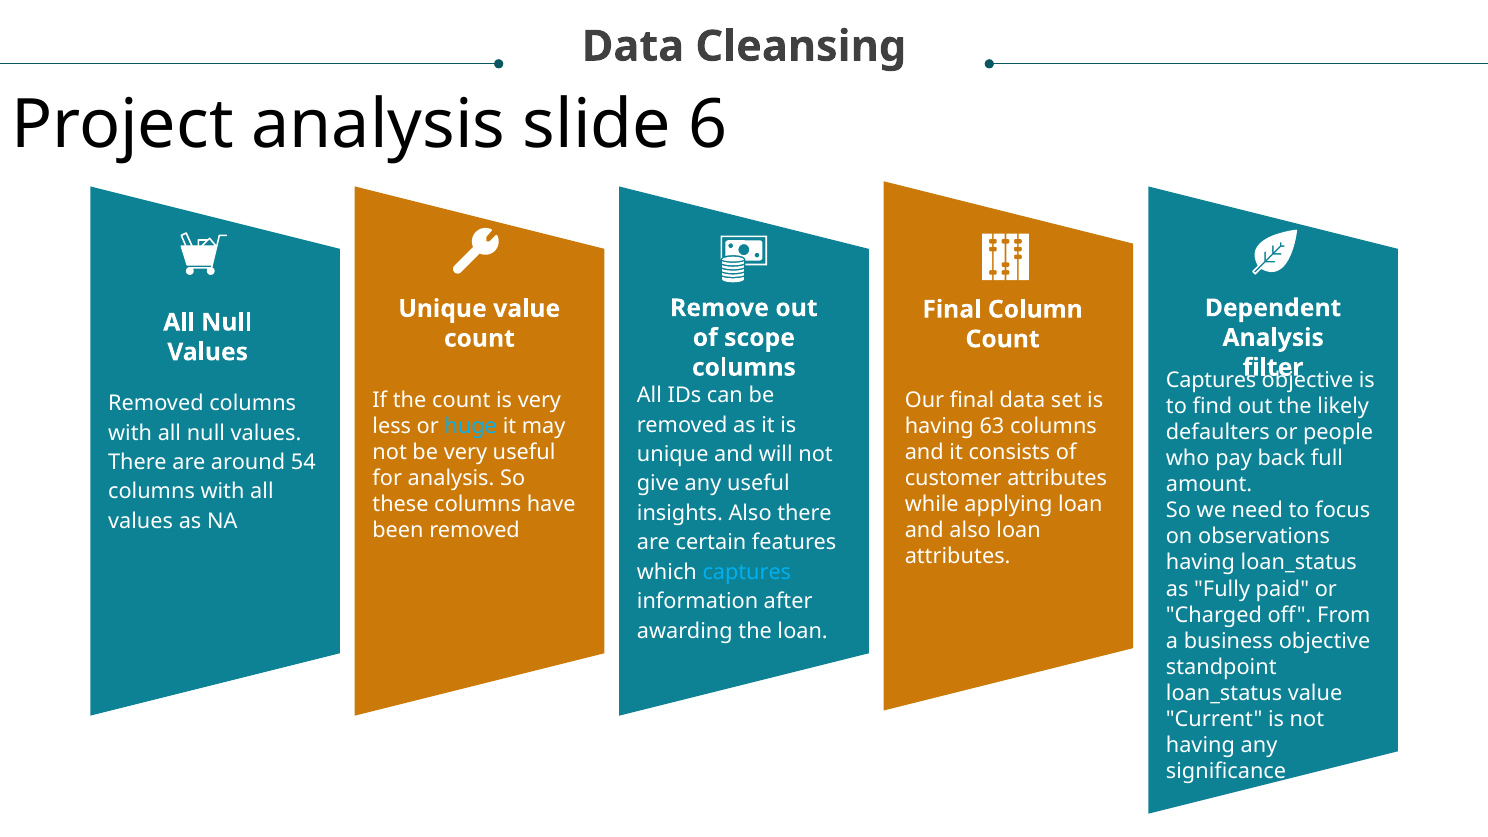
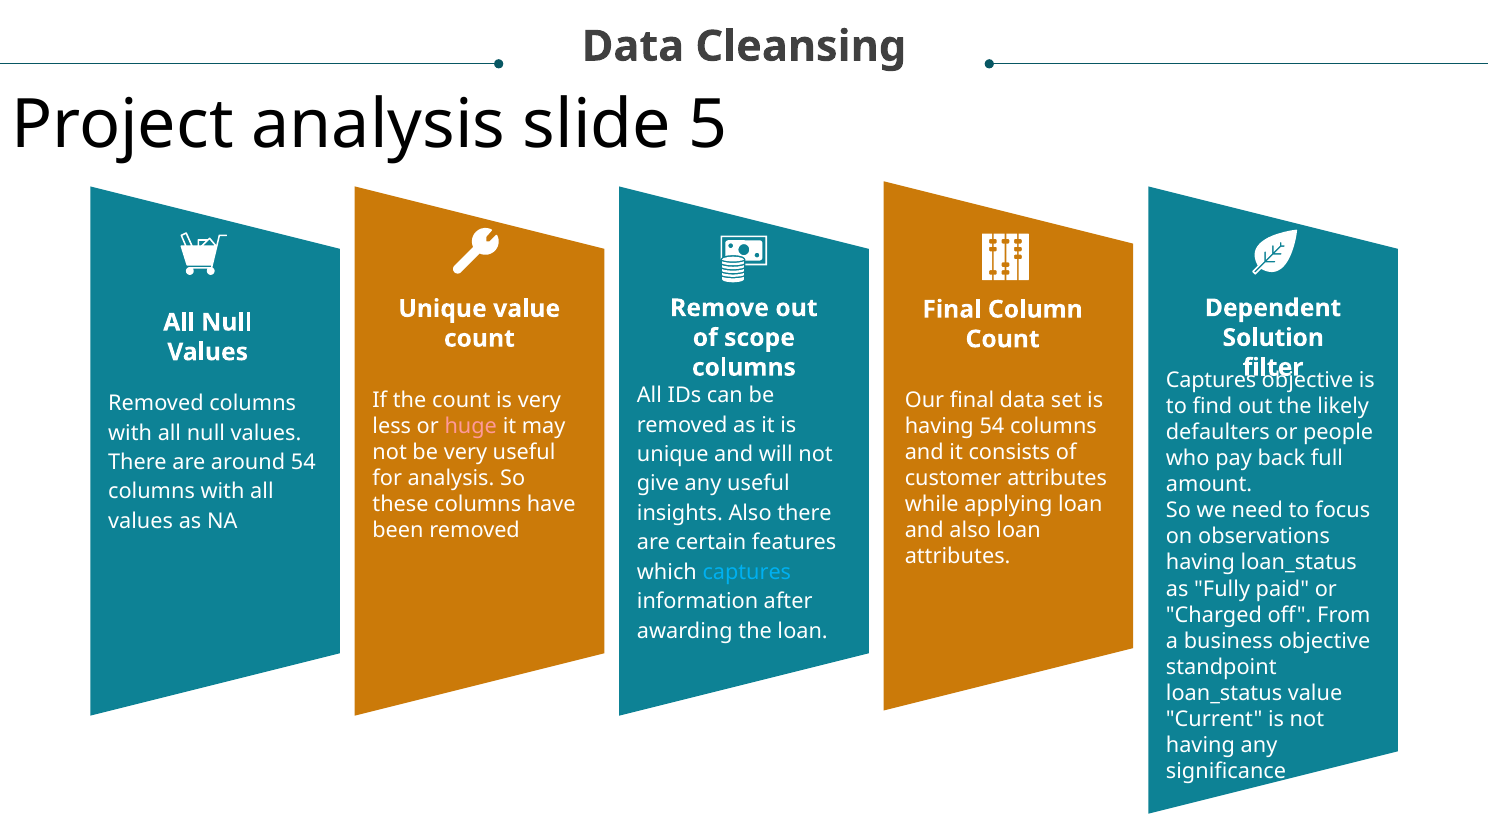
6: 6 -> 5 (708, 125)
Analysis: Analysis -> Solution (1273, 338)
huge colour: light blue -> pink (471, 426)
having 63: 63 -> 54 (992, 426)
